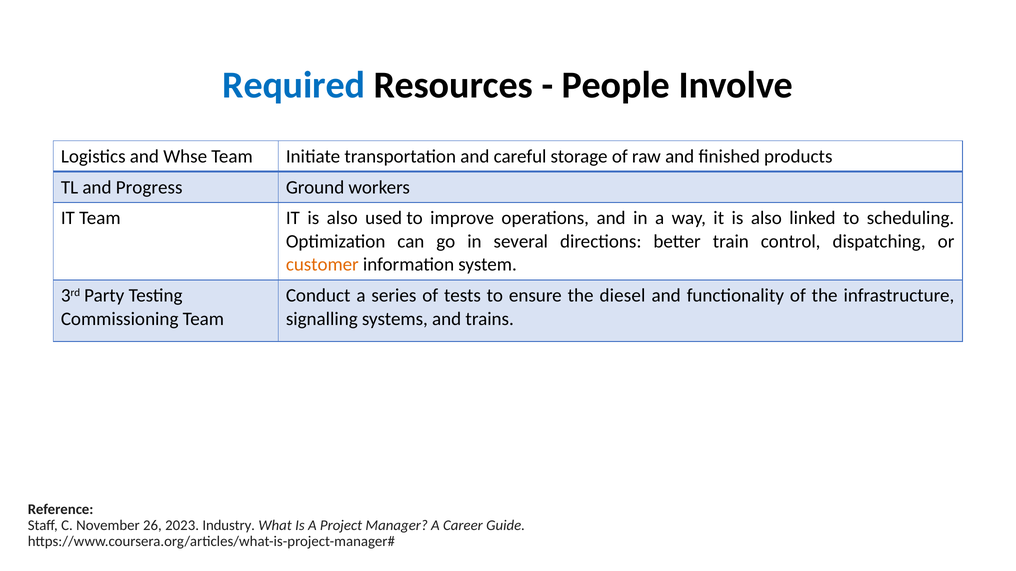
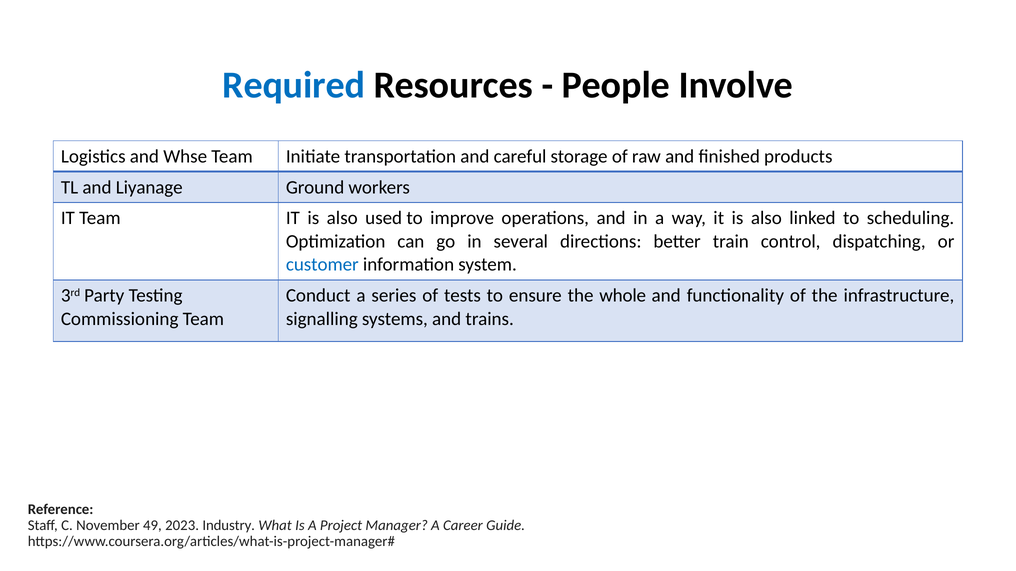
Progress: Progress -> Liyanage (149, 187)
customer colour: orange -> blue (322, 265)
diesel: diesel -> whole (623, 296)
26: 26 -> 49 (152, 526)
